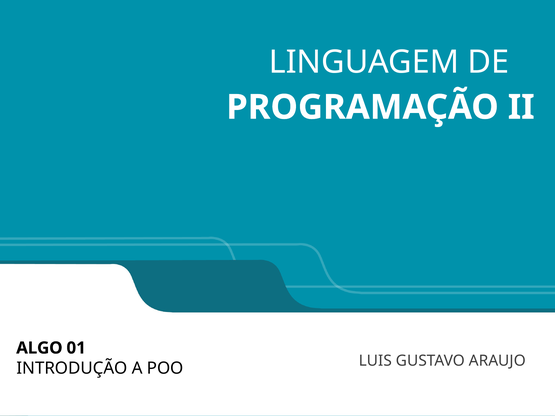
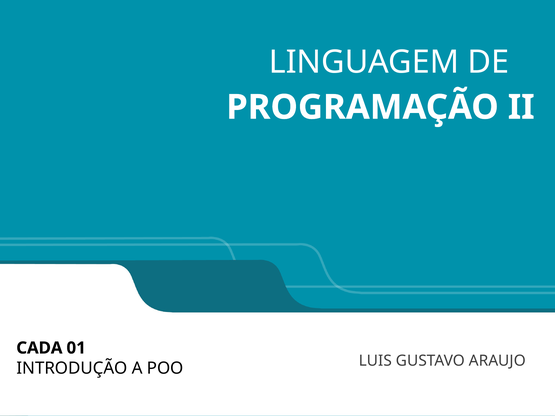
ALGO: ALGO -> CADA (39, 348)
